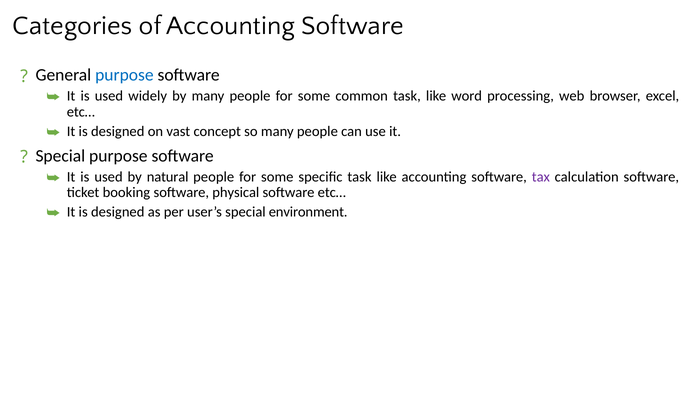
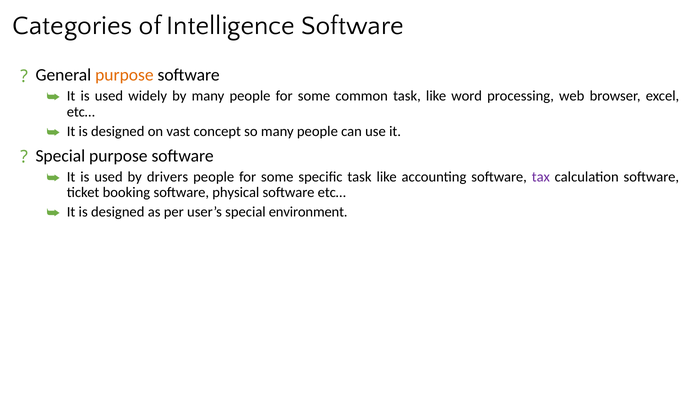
of Accounting: Accounting -> Intelligence (231, 26)
purpose colour: blue -> orange (124, 75)
natural: natural -> drivers (168, 177)
